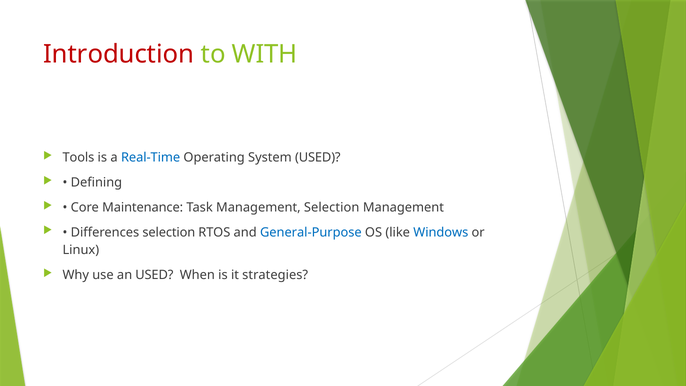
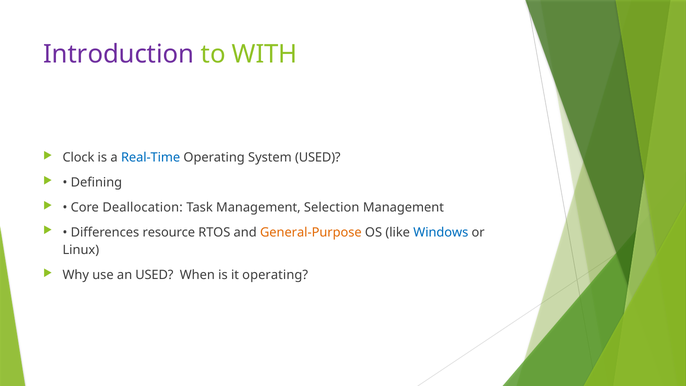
Introduction colour: red -> purple (119, 54)
Tools: Tools -> Clock (78, 158)
Maintenance: Maintenance -> Deallocation (143, 207)
Differences selection: selection -> resource (169, 232)
General-Purpose colour: blue -> orange (311, 232)
it strategies: strategies -> operating (275, 275)
